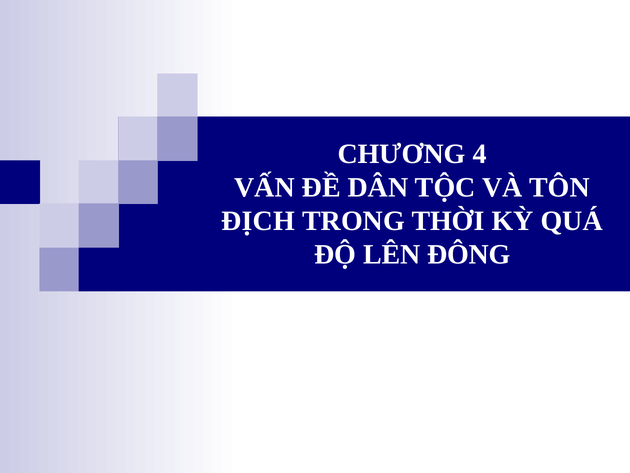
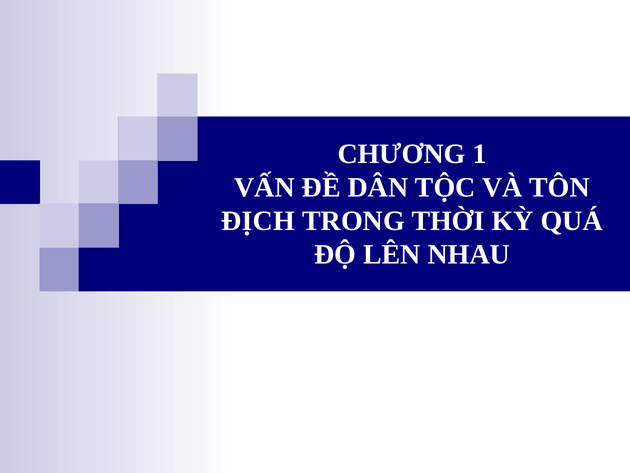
4: 4 -> 1 (480, 154)
ĐÔNG: ĐÔNG -> NHAU (469, 254)
